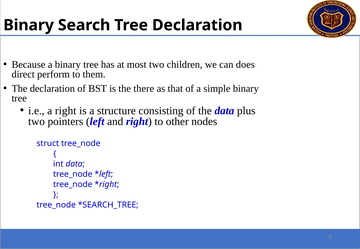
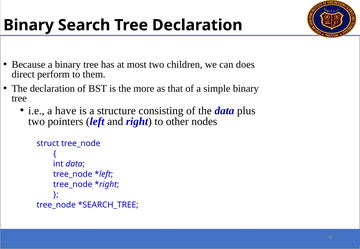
there: there -> more (144, 89)
a right: right -> have (66, 111)
